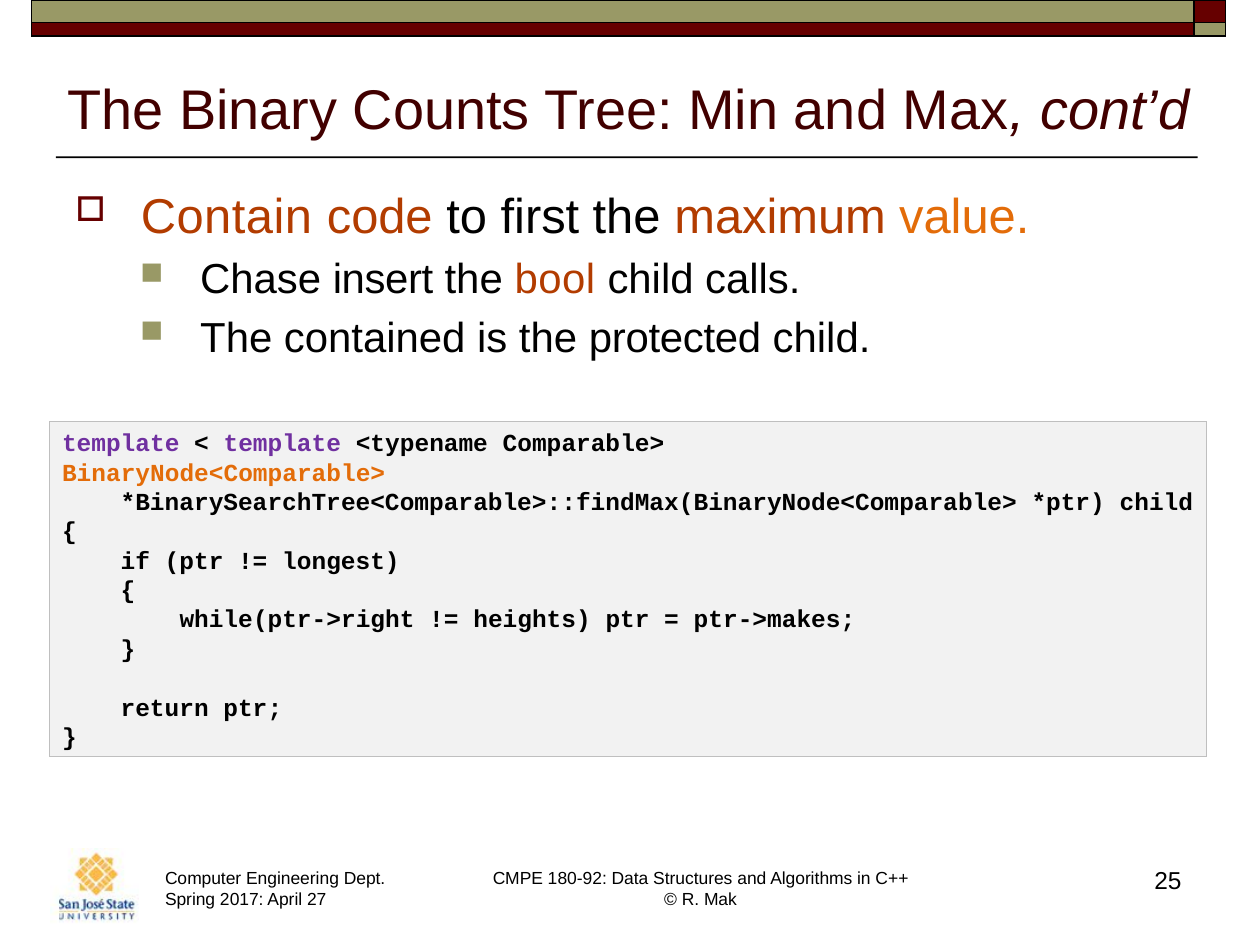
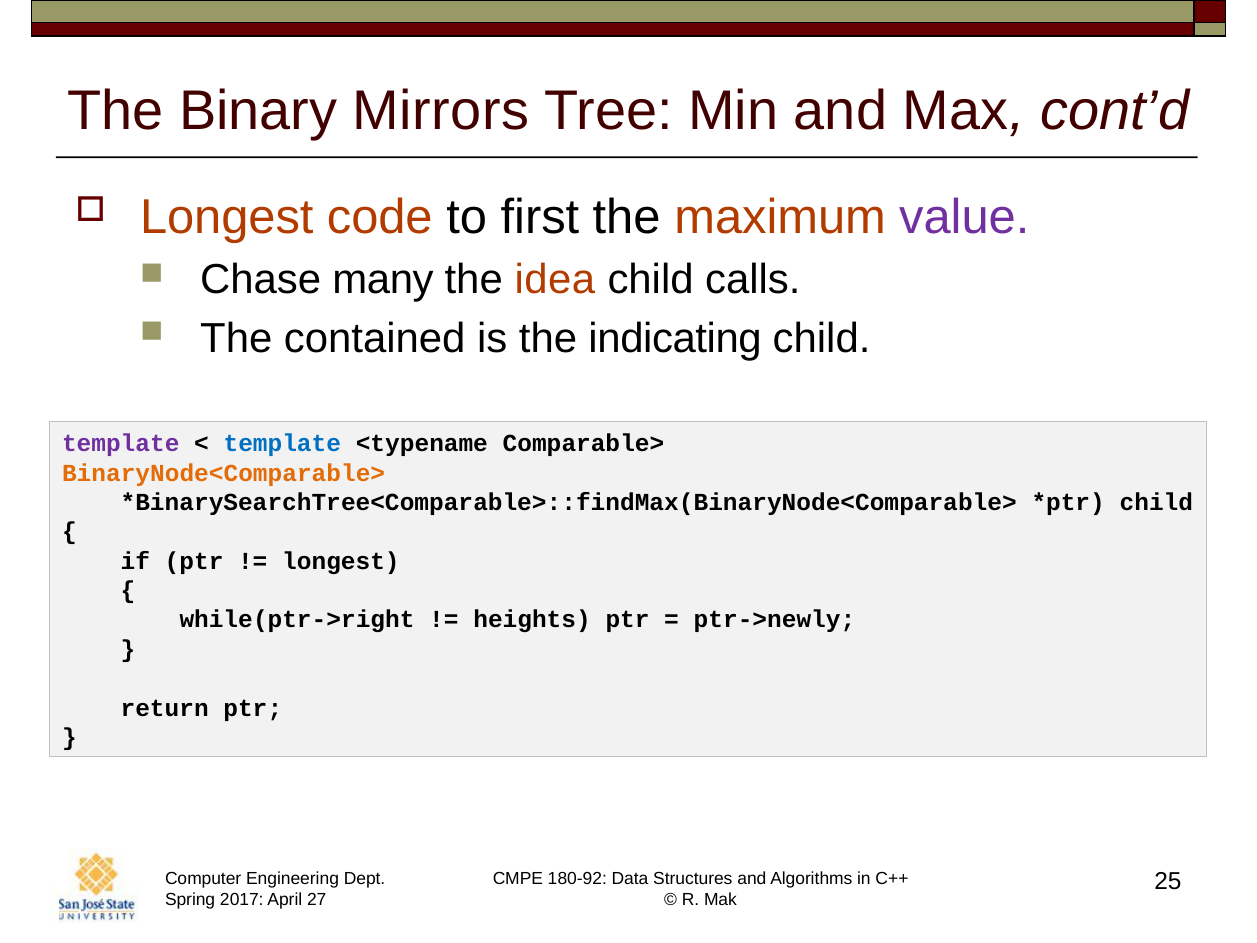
Counts: Counts -> Mirrors (441, 111)
Contain: Contain -> Longest (227, 217)
value colour: orange -> purple (964, 217)
insert: insert -> many (383, 279)
bool: bool -> idea (555, 279)
protected: protected -> indicating (675, 338)
template colour: purple -> blue (282, 444)
ptr->makes: ptr->makes -> ptr->newly (774, 620)
